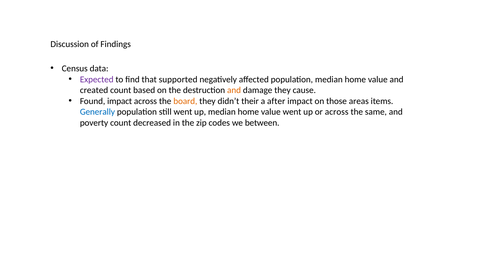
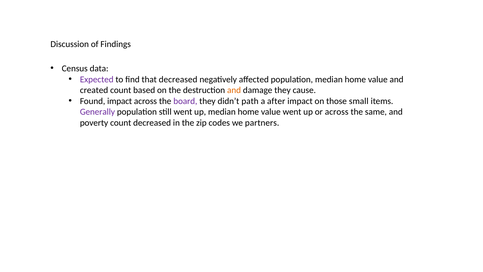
that supported: supported -> decreased (178, 79)
board colour: orange -> purple (185, 101)
their: their -> path (250, 101)
areas: areas -> small (359, 101)
Generally colour: blue -> purple (97, 112)
between: between -> partners (262, 123)
